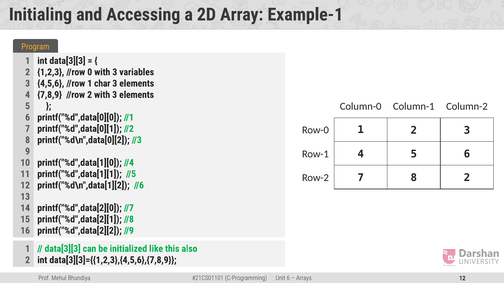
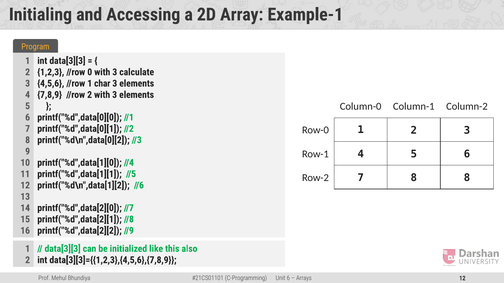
variables: variables -> calculate (137, 72)
8 2: 2 -> 8 (467, 178)
